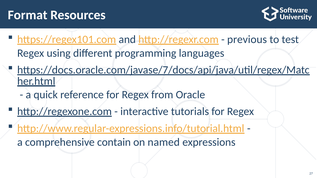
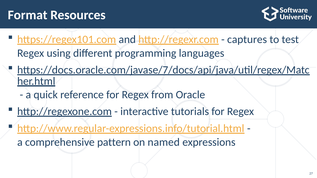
previous: previous -> captures (247, 40)
contain: contain -> pattern (114, 142)
